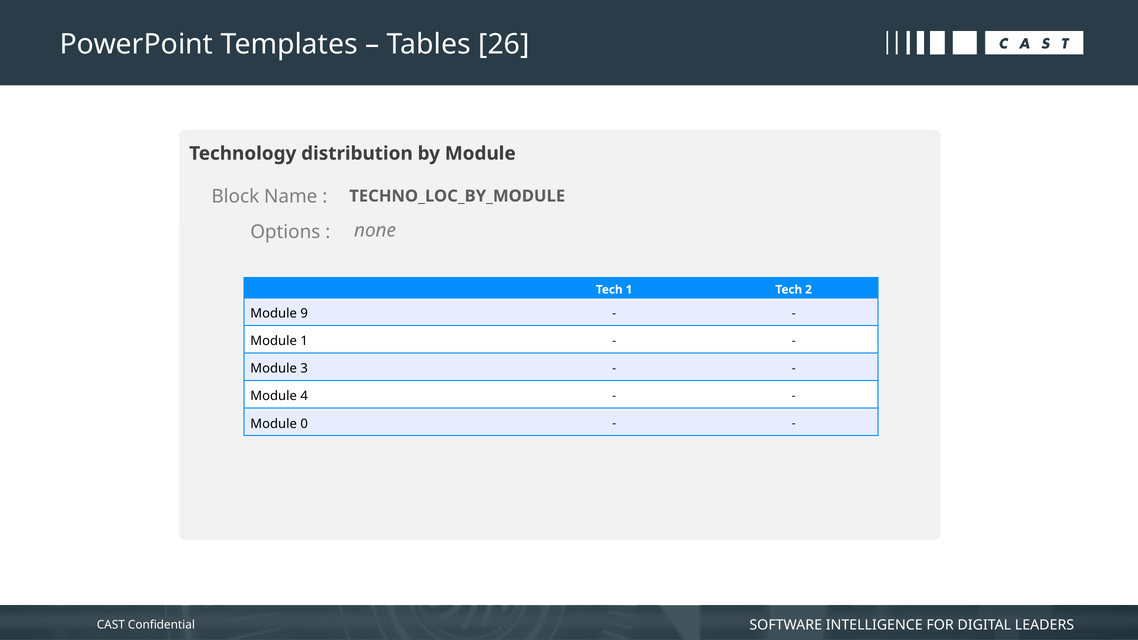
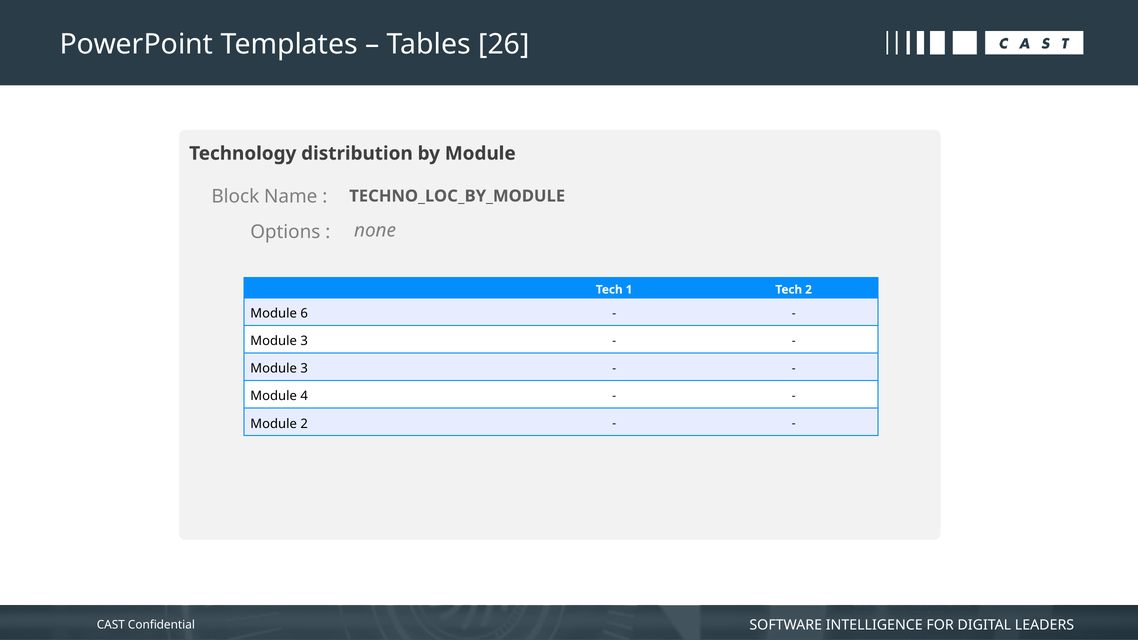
9: 9 -> 6 (304, 314)
1: 1 -> 3 (304, 341)
Module 0: 0 -> 2 (304, 424)
